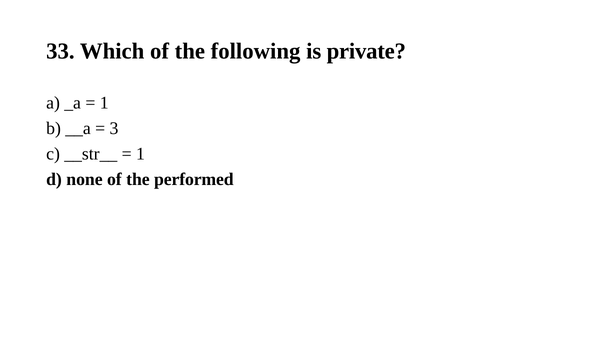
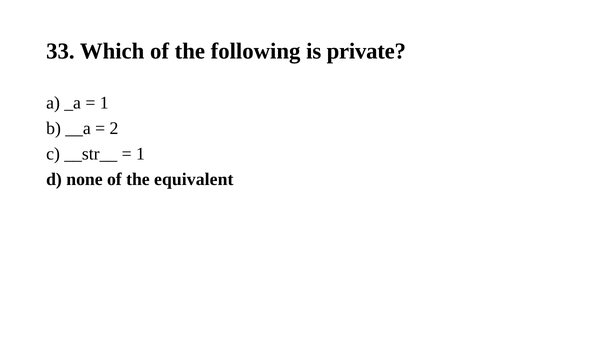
3: 3 -> 2 (114, 128)
performed: performed -> equivalent (194, 179)
